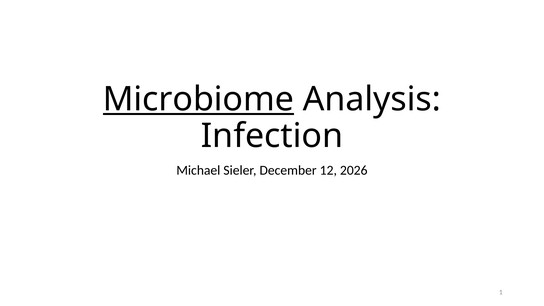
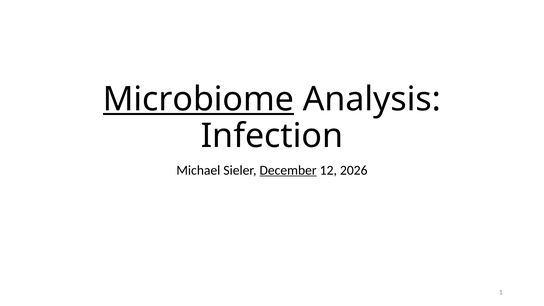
December underline: none -> present (288, 170)
